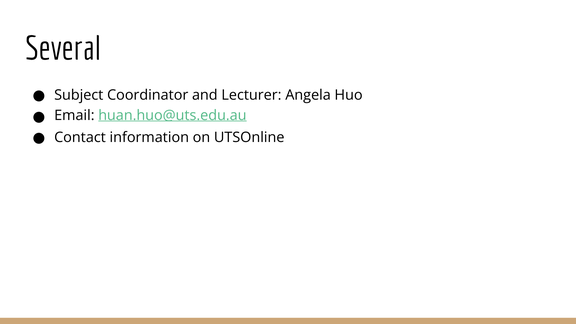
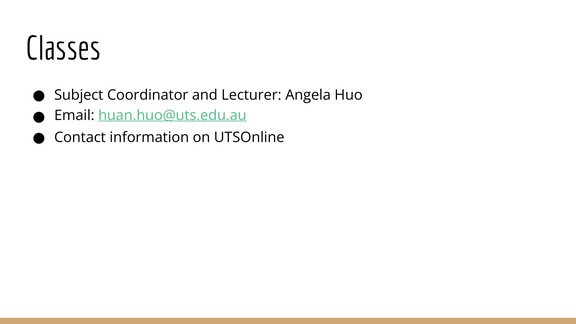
Several: Several -> Classes (63, 49)
